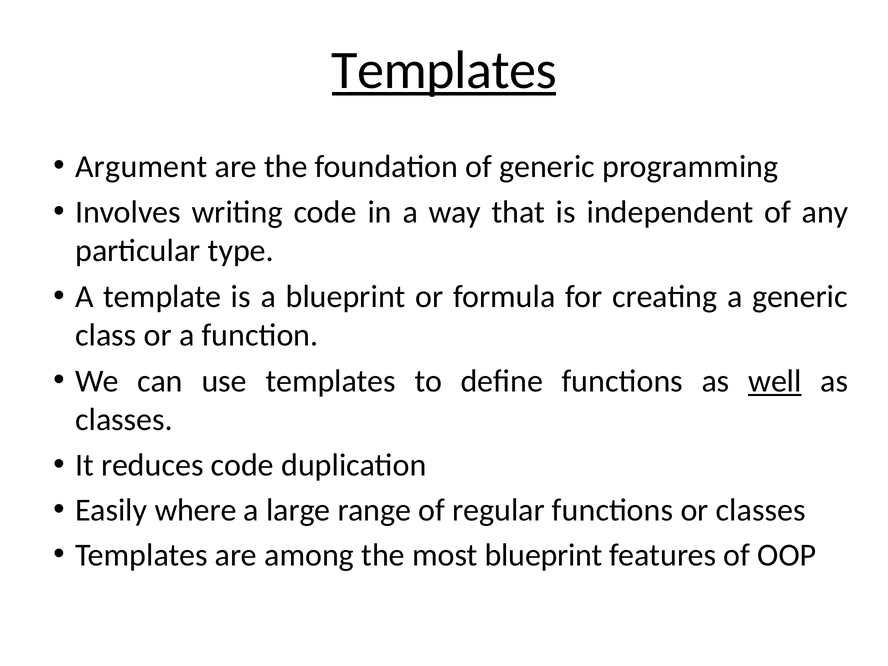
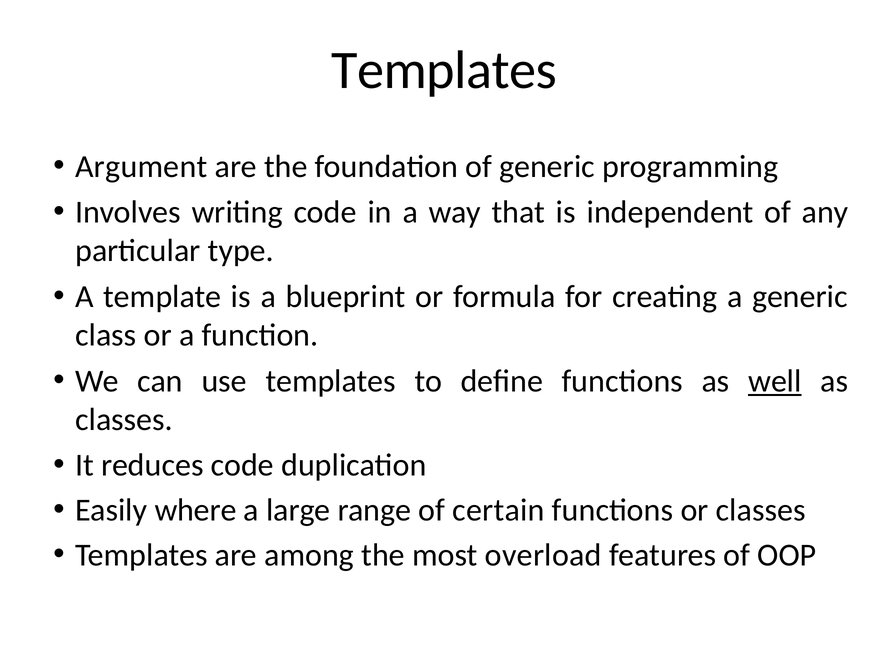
Templates underline: present -> none (444, 70)
regular: regular -> certain (498, 510)
most blueprint: blueprint -> overload (543, 555)
